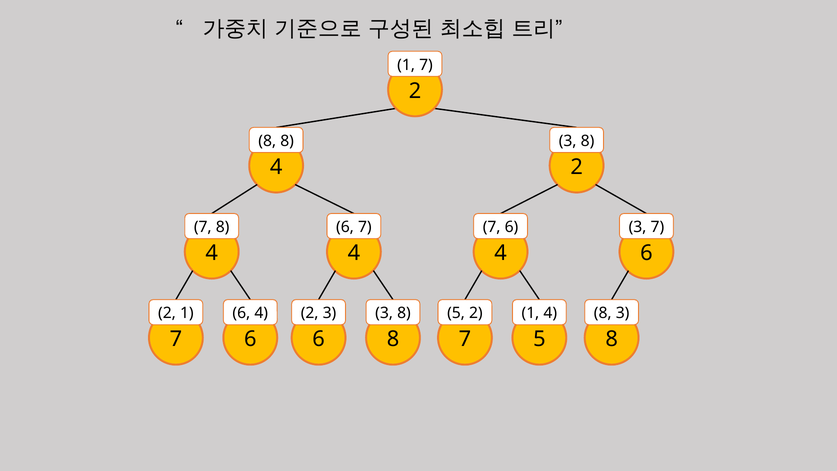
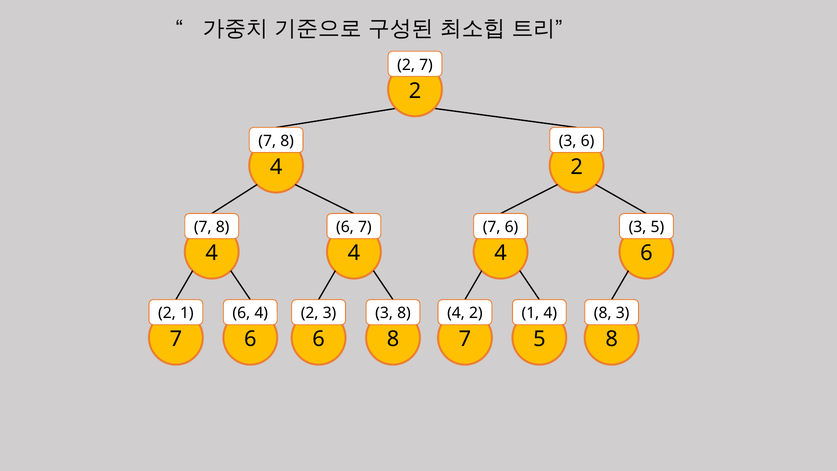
1: 1 -> 2 (406, 65)
8: 8 -> 7 (267, 141)
8: 8 -> 6 (588, 141)
3 7: 7 -> 5 (657, 227)
5: 5 -> 4 (456, 313)
